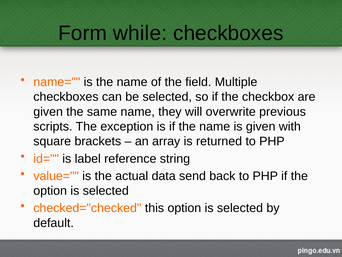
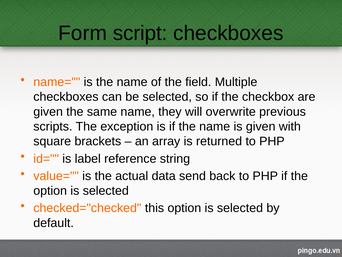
while: while -> script (140, 33)
